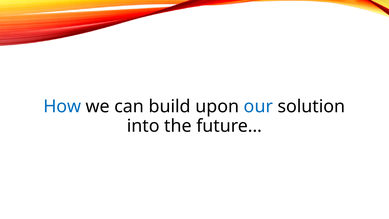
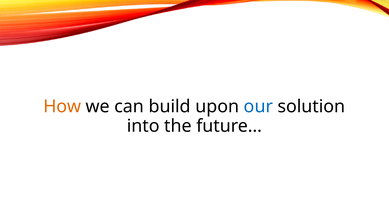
How colour: blue -> orange (62, 106)
